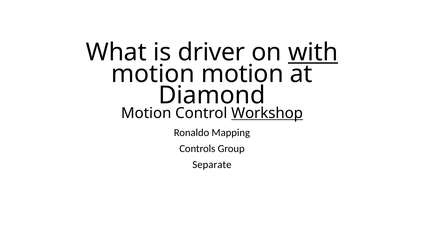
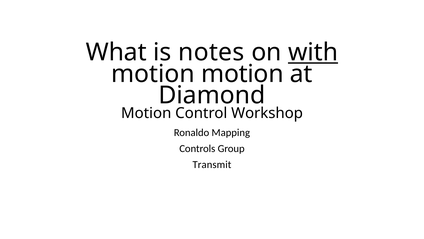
driver: driver -> notes (211, 52)
Workshop underline: present -> none (267, 113)
Separate: Separate -> Transmit (212, 164)
